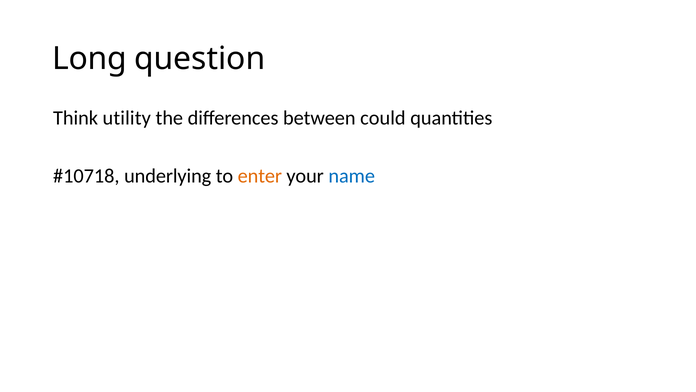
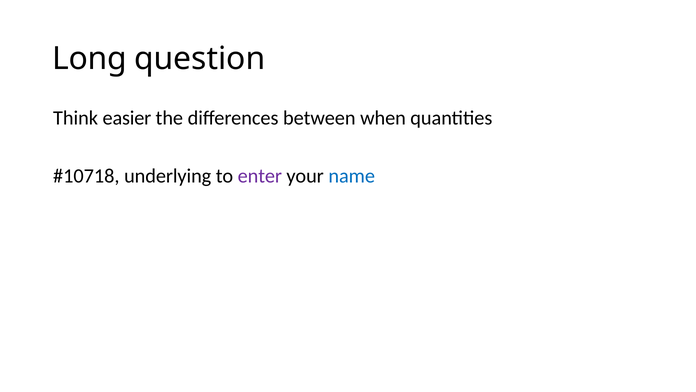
utility: utility -> easier (127, 118)
could: could -> when (383, 118)
enter colour: orange -> purple (260, 176)
